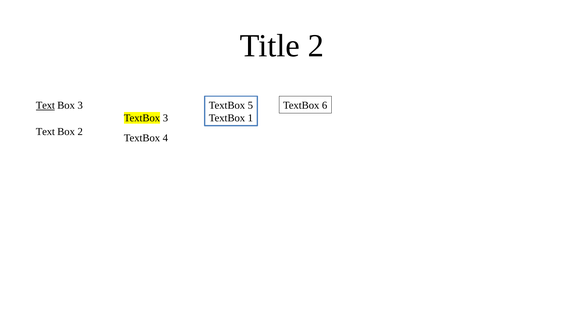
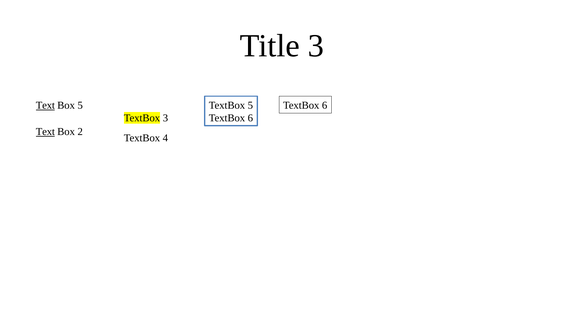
Title 2: 2 -> 3 (316, 46)
Box 3: 3 -> 5 (80, 105)
1: 1 -> 6 (250, 118)
Text underline: none -> present (45, 132)
